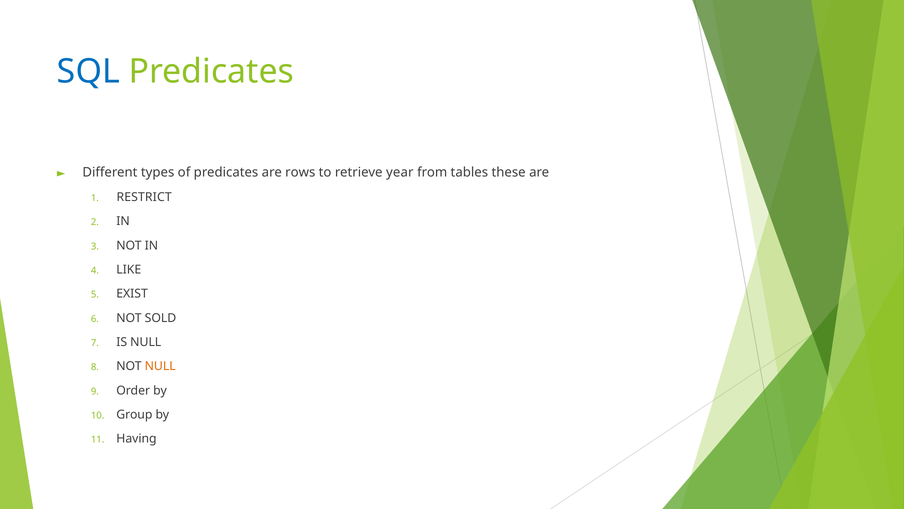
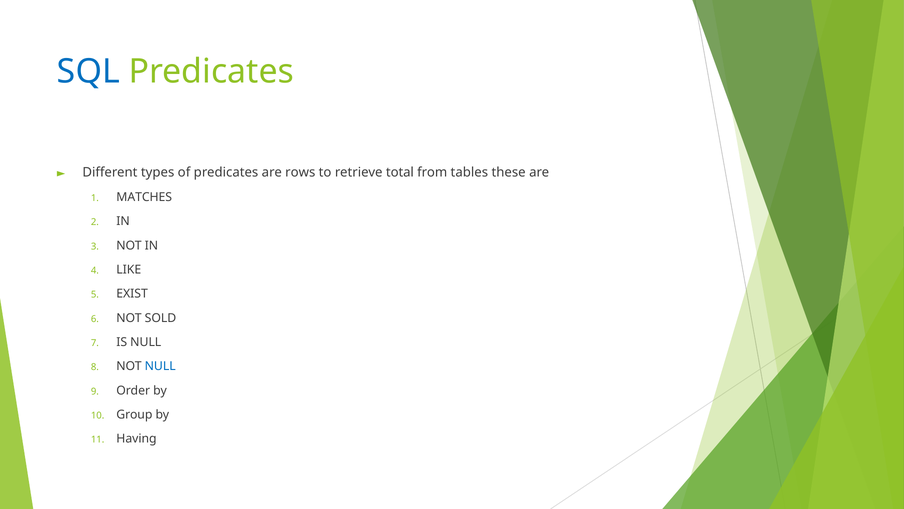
year: year -> total (400, 172)
RESTRICT: RESTRICT -> MATCHES (144, 197)
NULL colour: orange -> blue (160, 366)
